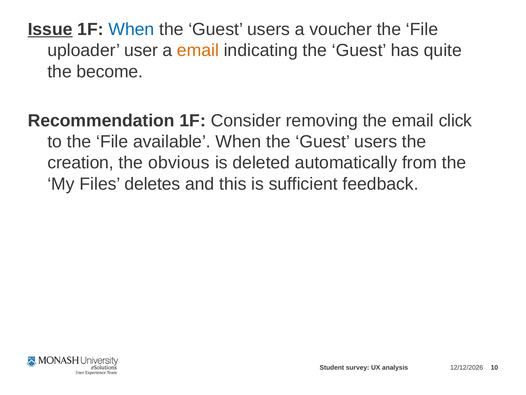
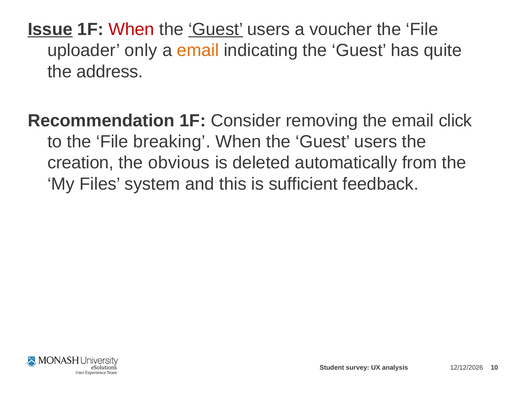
When colour: blue -> red (131, 29)
Guest underline: none -> present (216, 29)
user: user -> only (141, 50)
become: become -> address (110, 71)
available: available -> breaking (172, 142)
deletes: deletes -> system (152, 184)
